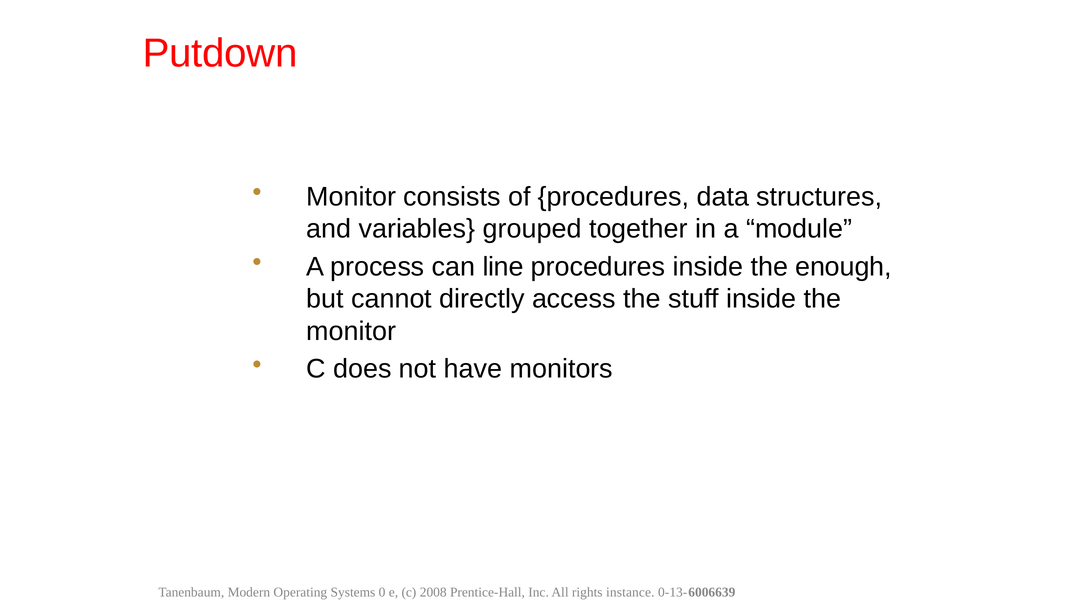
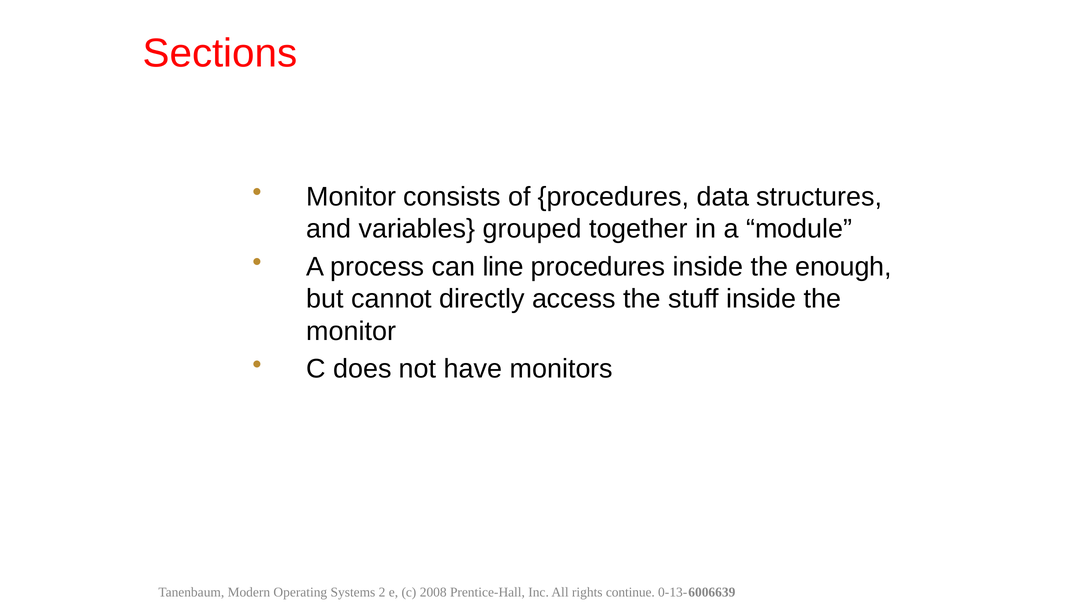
Putdown: Putdown -> Sections (220, 53)
0: 0 -> 2 (382, 592)
instance: instance -> continue (630, 592)
